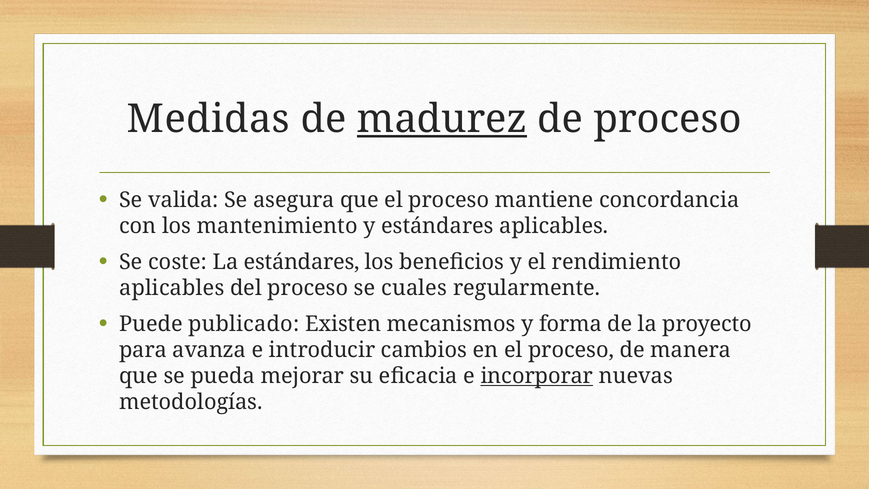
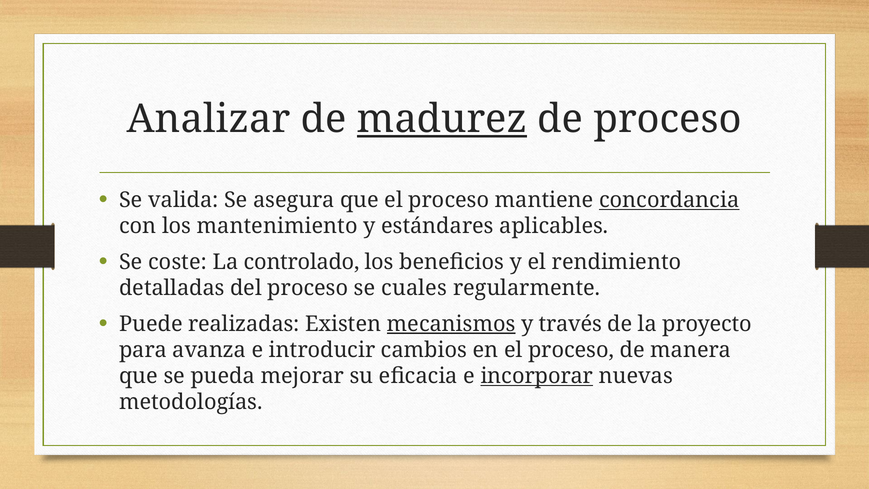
Medidas: Medidas -> Analizar (209, 119)
concordancia underline: none -> present (669, 200)
La estándares: estándares -> controlado (302, 262)
aplicables: aplicables -> detalladas (172, 288)
publicado: publicado -> realizadas (244, 324)
mecanismos underline: none -> present (451, 324)
forma: forma -> través (570, 324)
